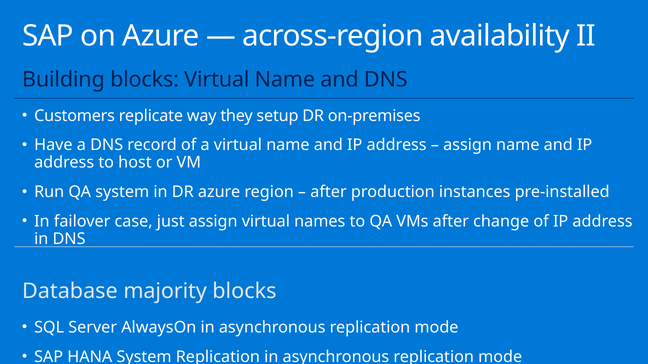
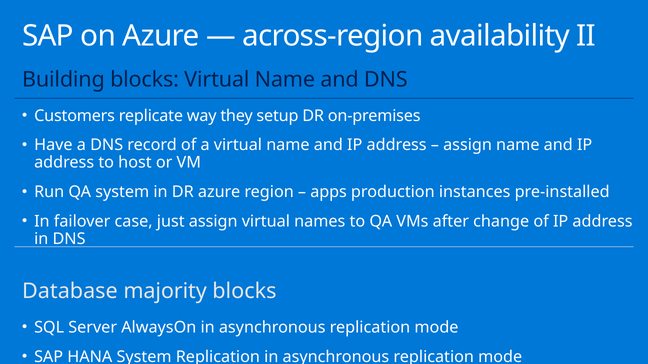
after: after -> apps (329, 192)
